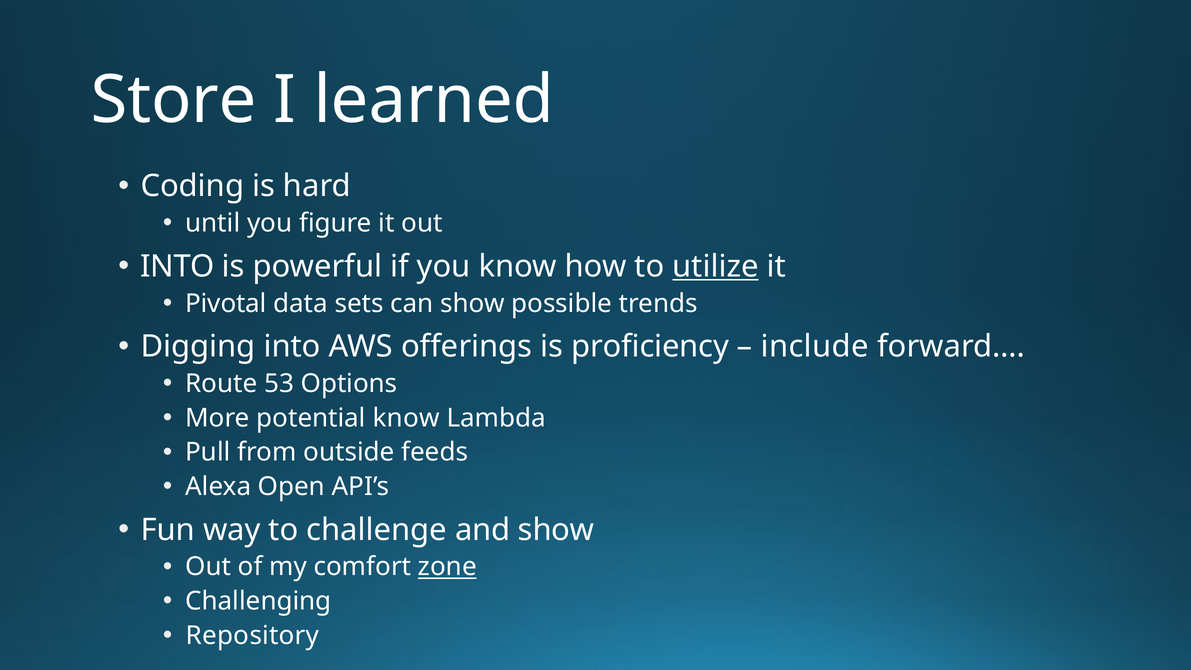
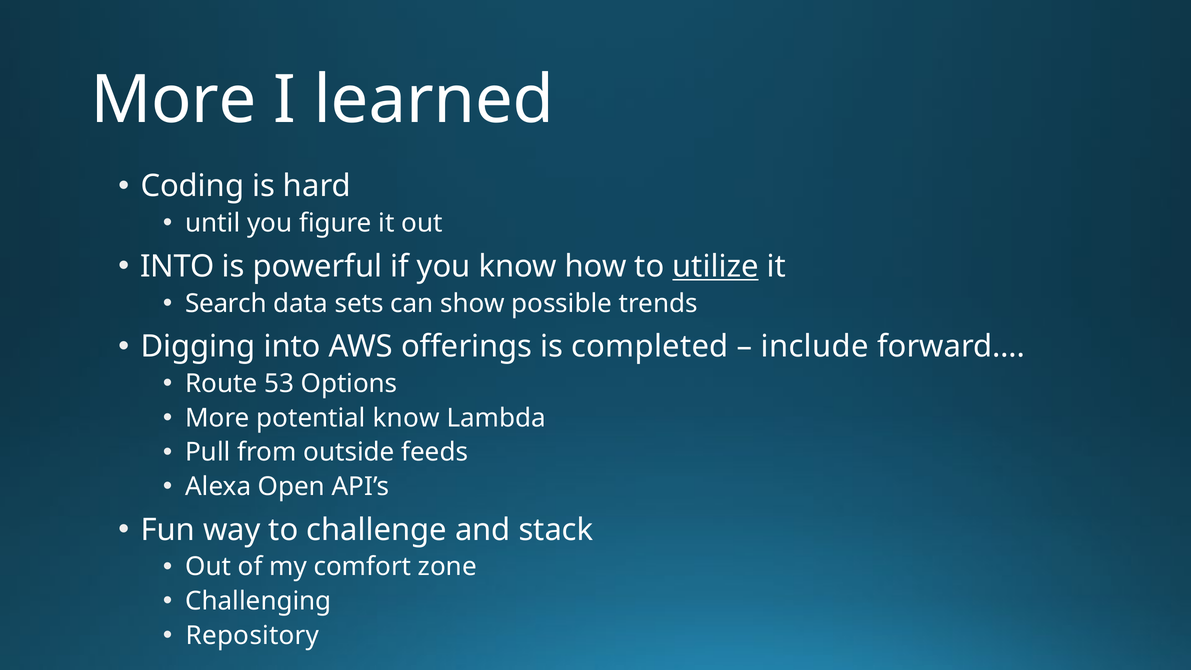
Store: Store -> More (174, 100)
Pivotal: Pivotal -> Search (226, 303)
proficiency: proficiency -> completed (650, 347)
and show: show -> stack (556, 530)
zone underline: present -> none (447, 567)
